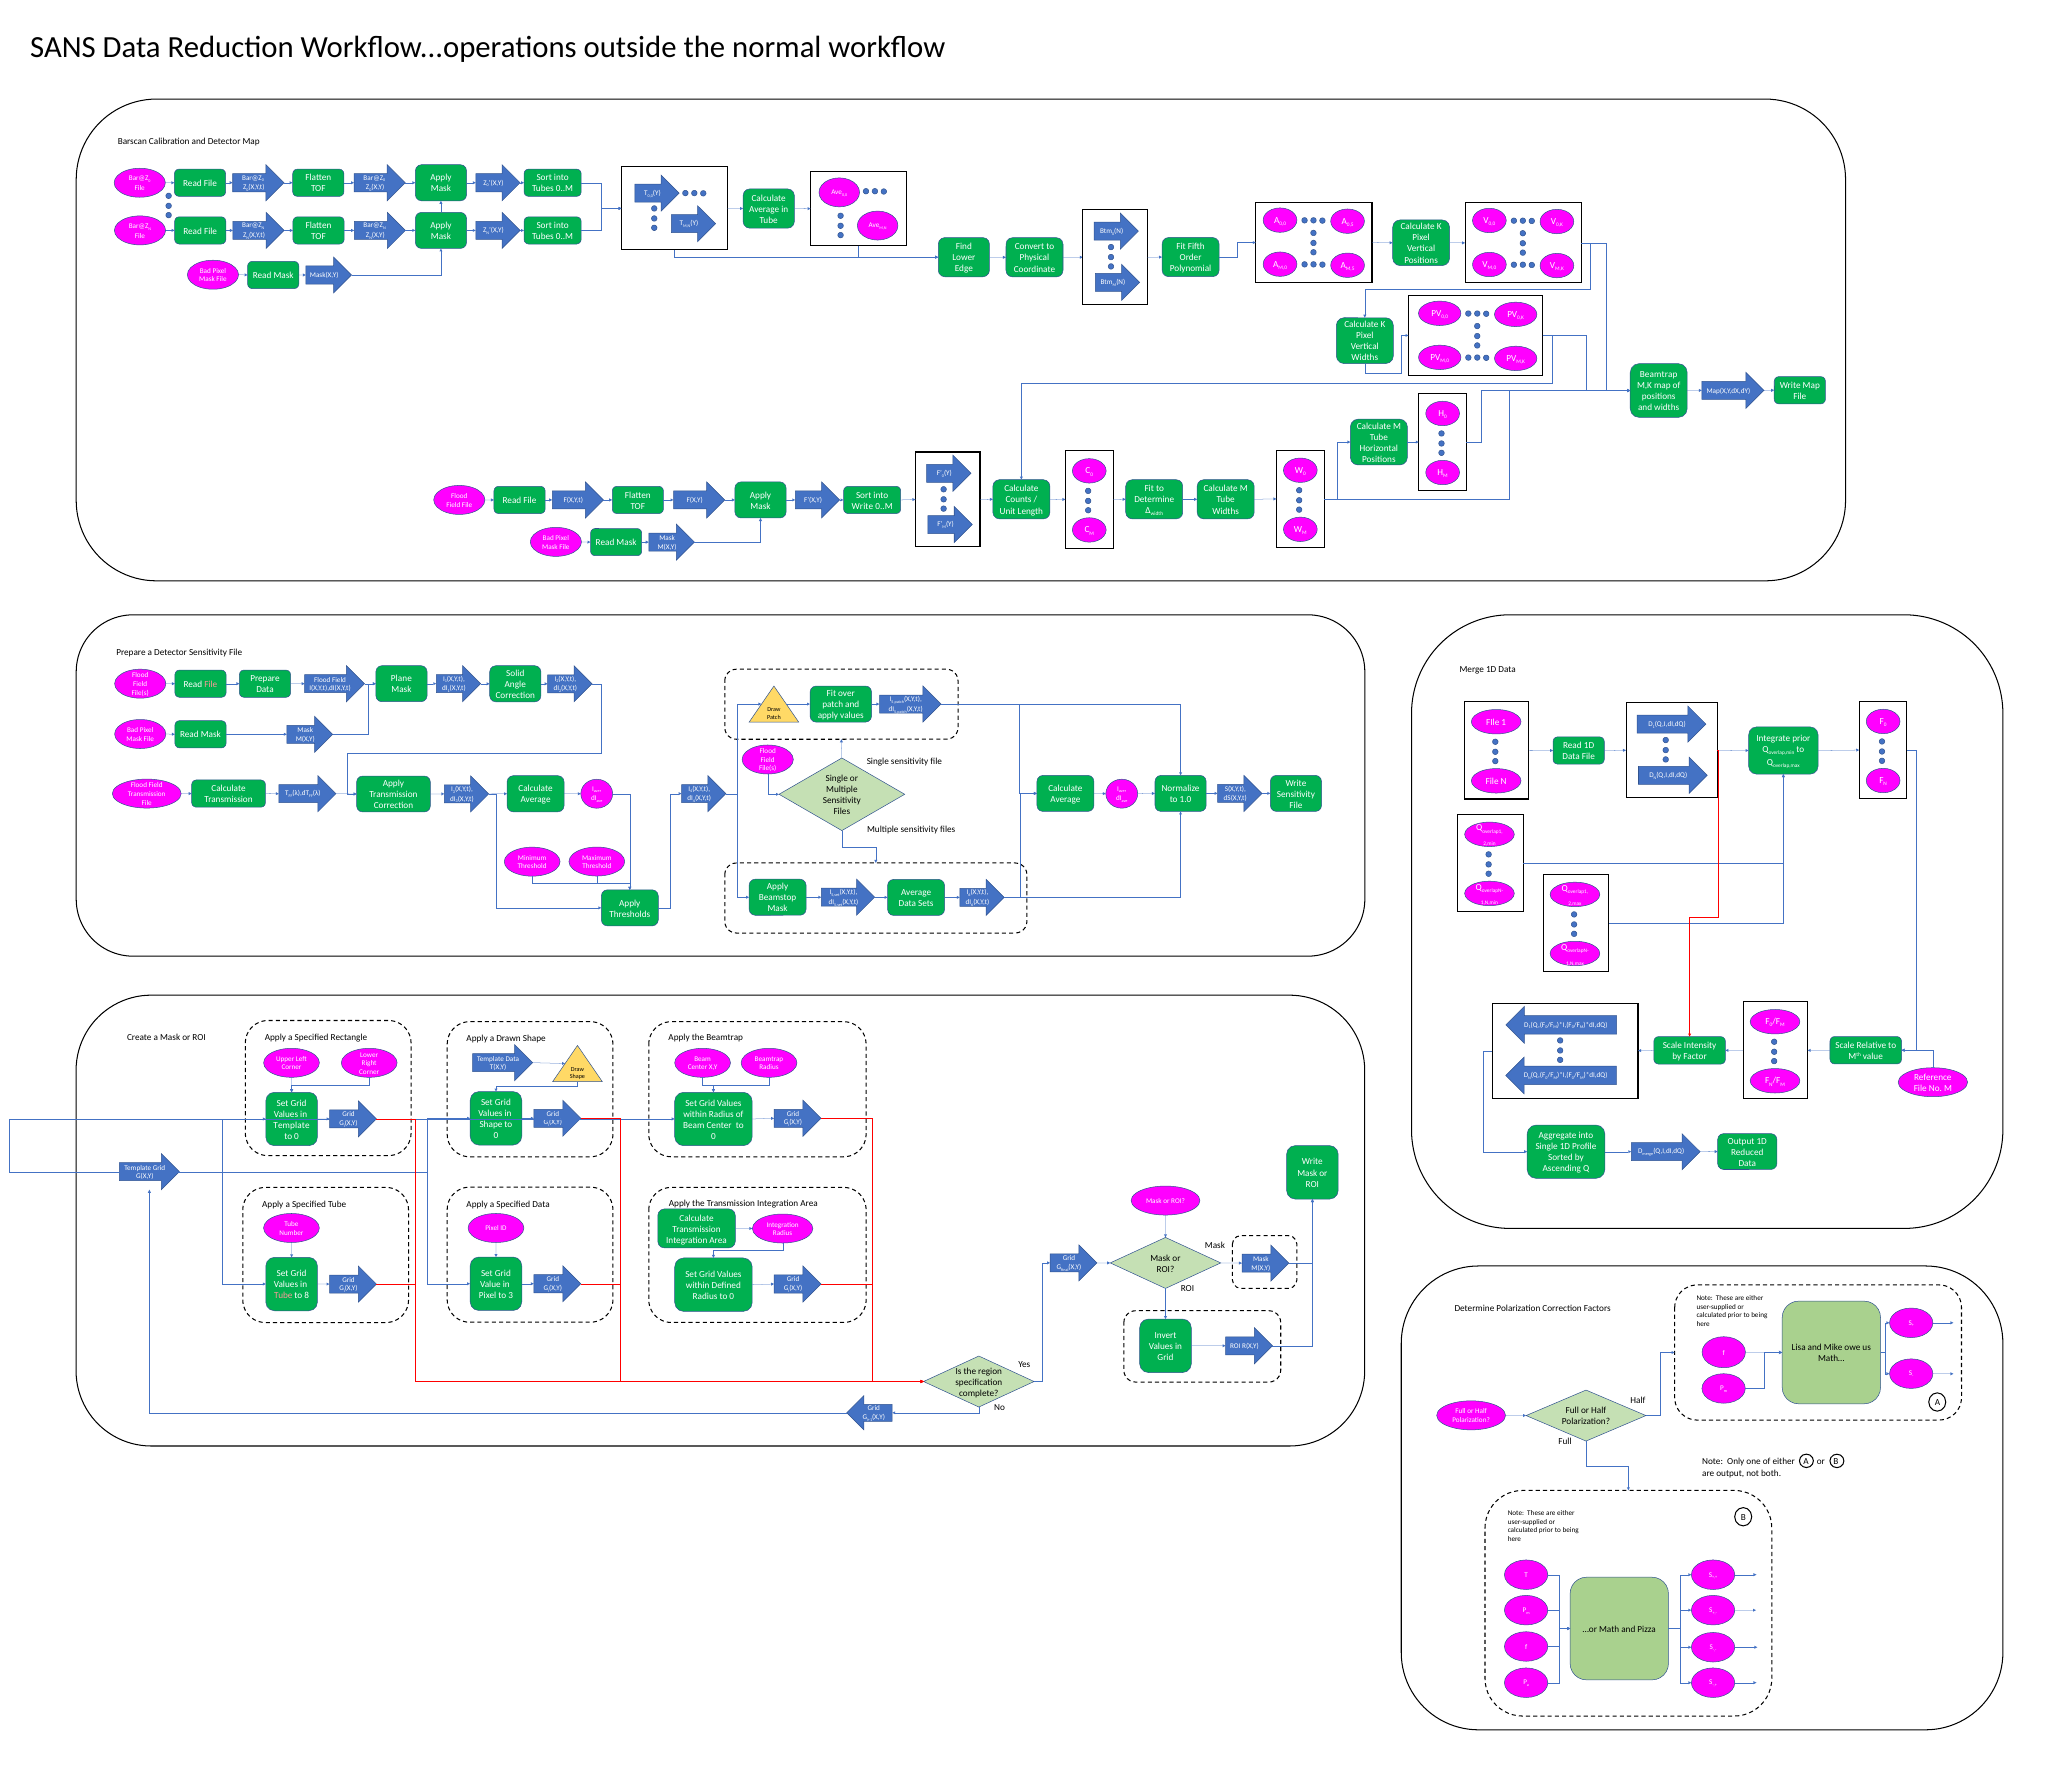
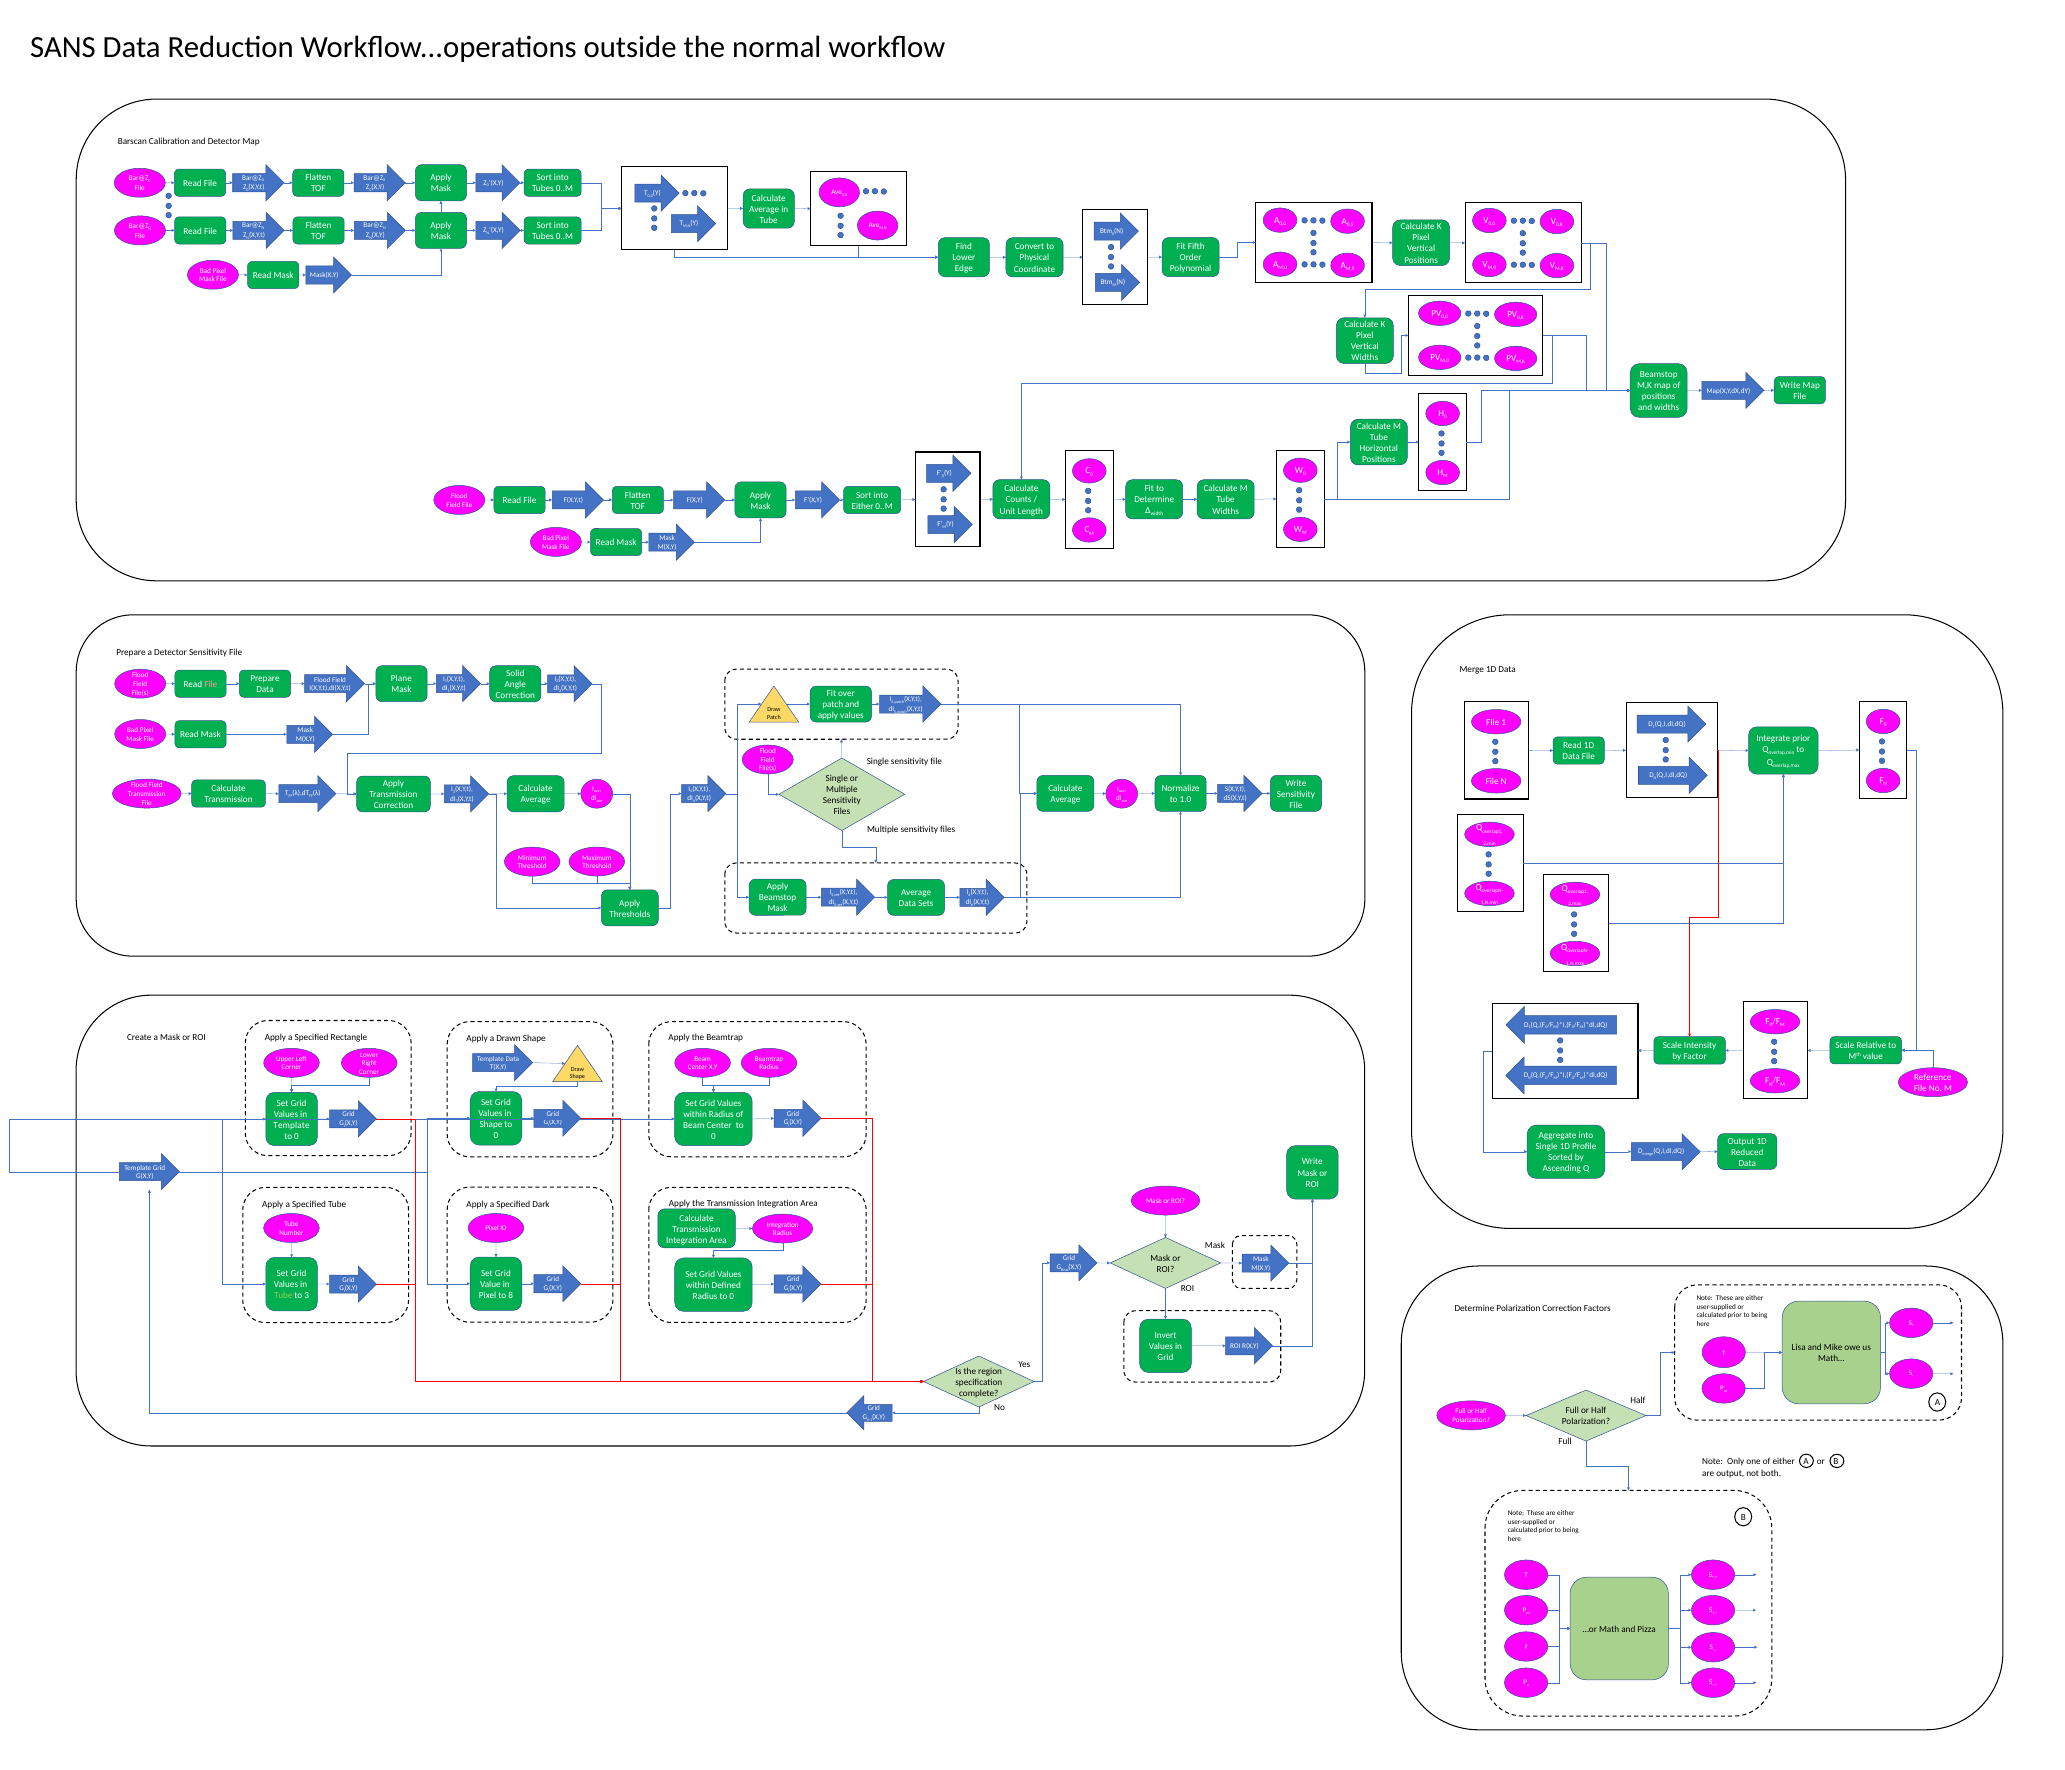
Beamtrap: Beamtrap -> Beamstop (1659, 375)
Write: Write -> Either (863, 506)
Specified Data: Data -> Dark (541, 1204)
to 3: 3 -> 8 (511, 1295)
Tube colour: pink -> light green (283, 1296)
to 8: 8 -> 3 (307, 1296)
